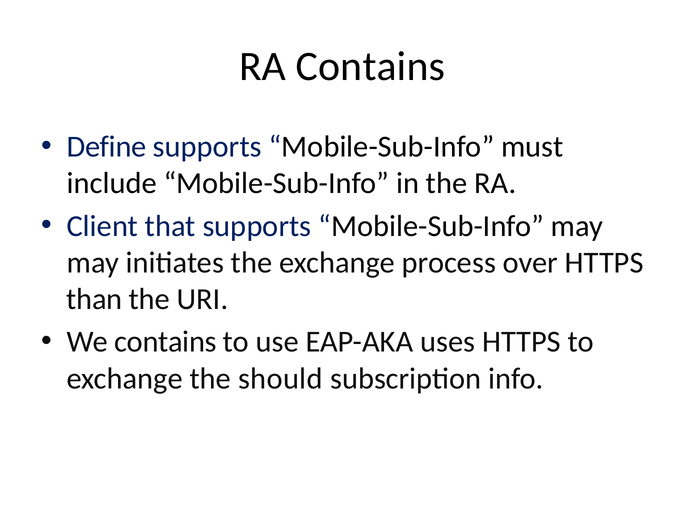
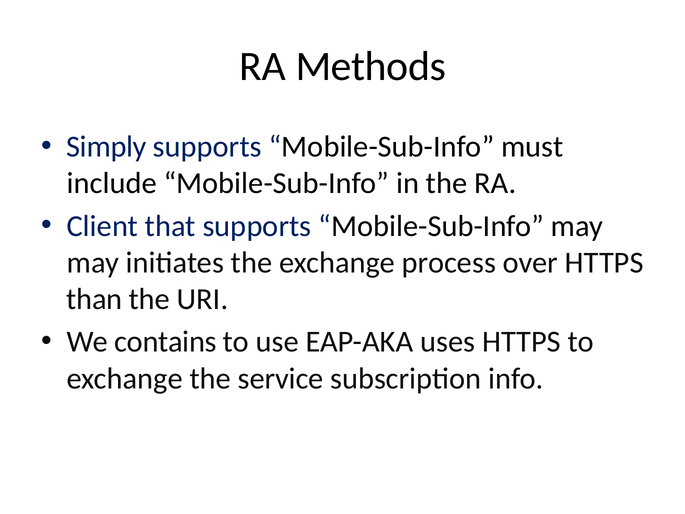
RA Contains: Contains -> Methods (371, 66)
Define: Define -> Simply (107, 147)
should: should -> service (281, 378)
